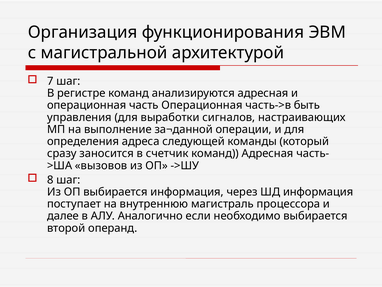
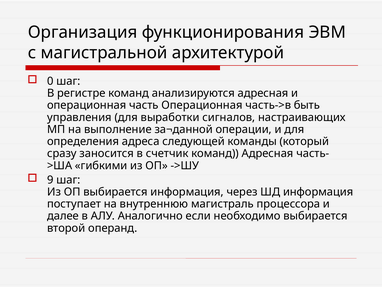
7: 7 -> 0 (50, 81)
вызовов: вызовов -> гибкими (101, 165)
8: 8 -> 9 (50, 180)
